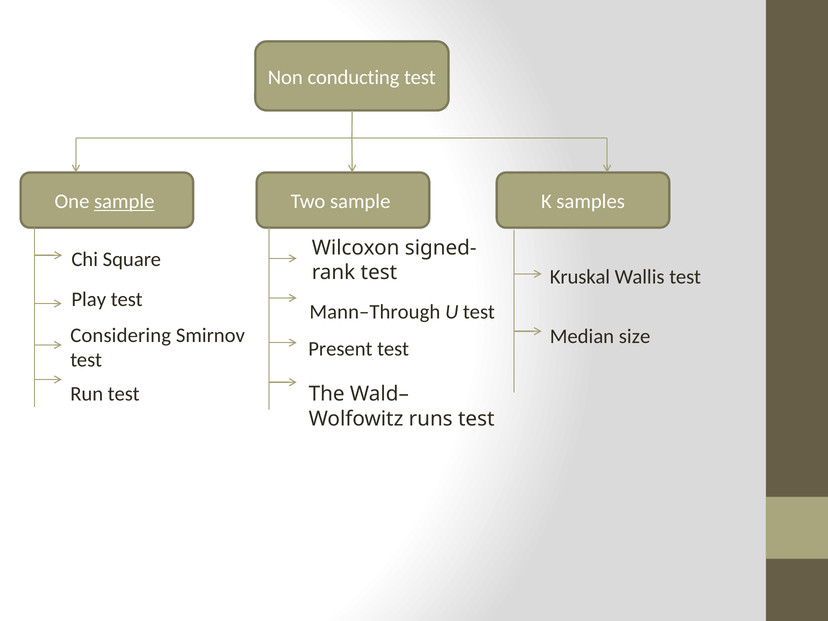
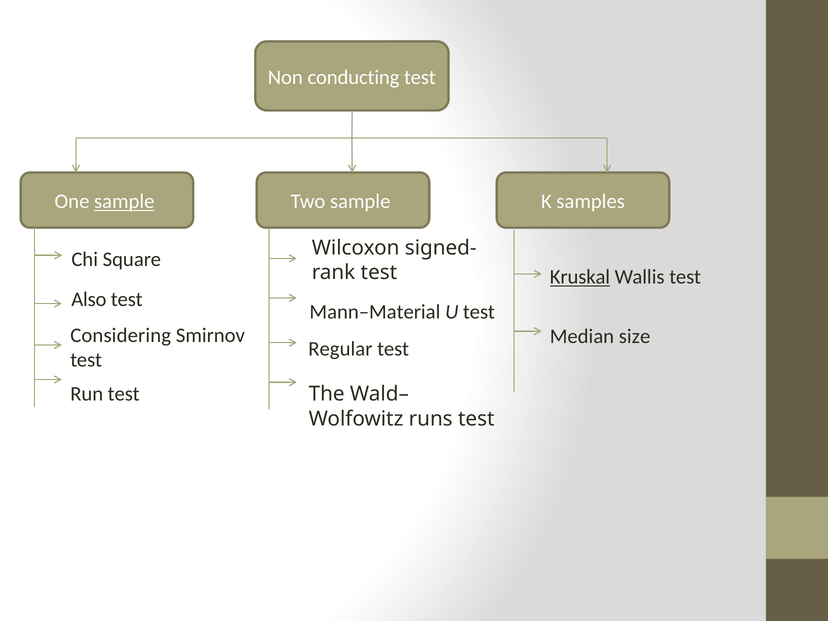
Kruskal underline: none -> present (580, 277)
Play: Play -> Also (89, 300)
Mann–Through: Mann–Through -> Mann–Material (375, 312)
Present: Present -> Regular (340, 349)
